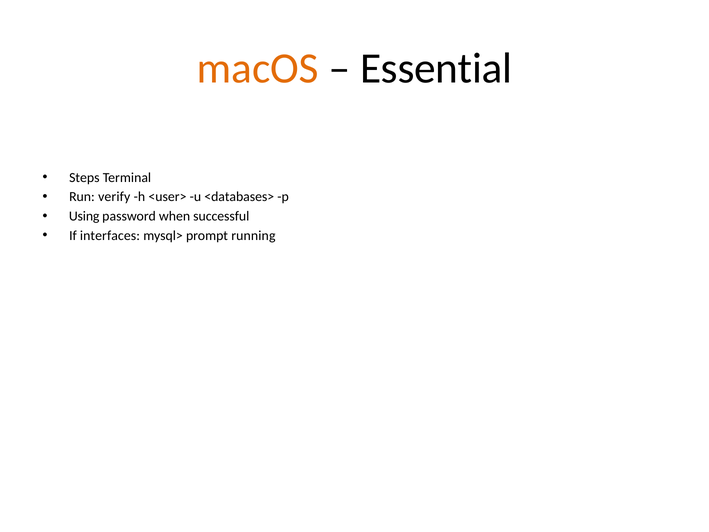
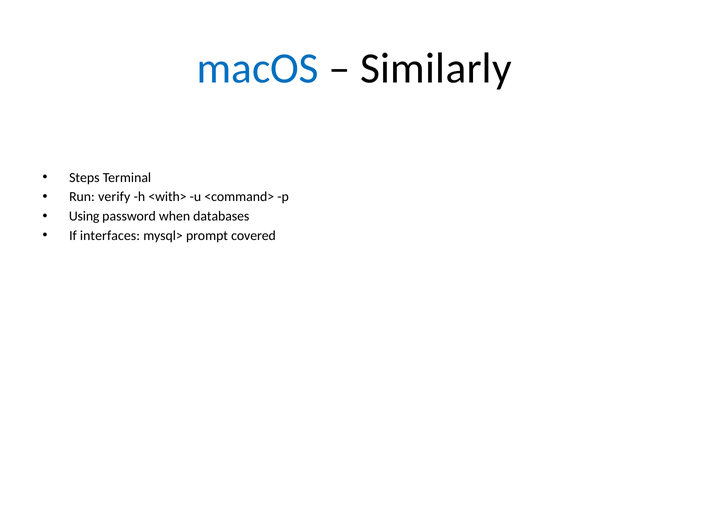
macOS colour: orange -> blue (258, 69)
Essential: Essential -> Similarly (436, 69)
<user>: <user> -> <with> (167, 197)
<databases>: <databases> -> <command> (239, 197)
successful: successful -> databases (221, 216)
running: running -> covered (253, 235)
